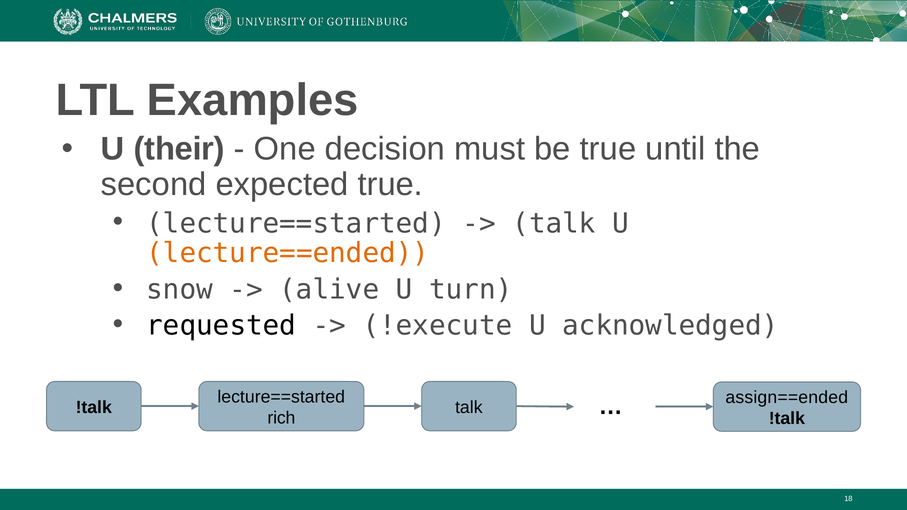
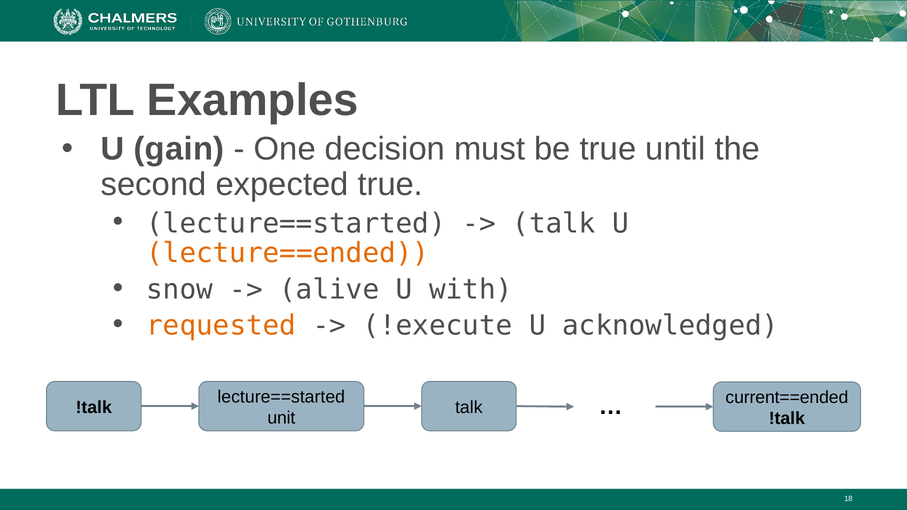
their: their -> gain (179, 149)
turn: turn -> with (471, 290)
requested colour: black -> orange (221, 326)
assign==ended: assign==ended -> current==ended (787, 397)
rich: rich -> unit (281, 418)
